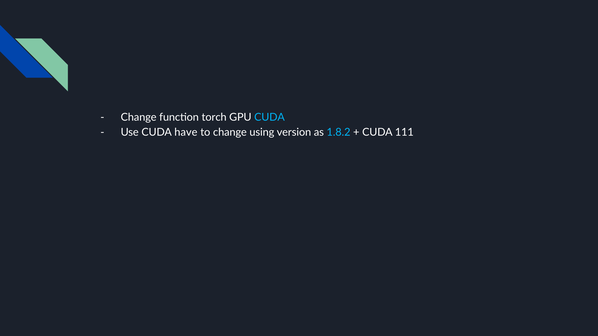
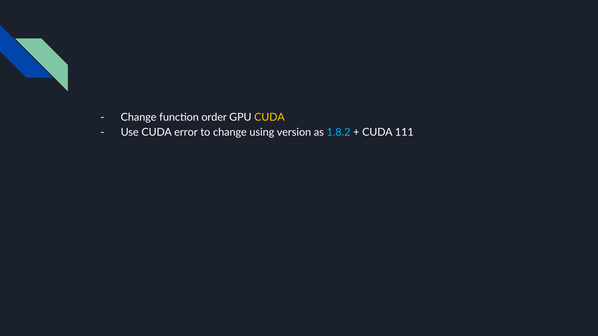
torch: torch -> order (214, 118)
CUDA colour: light blue -> yellow (270, 118)
have: have -> error (186, 132)
